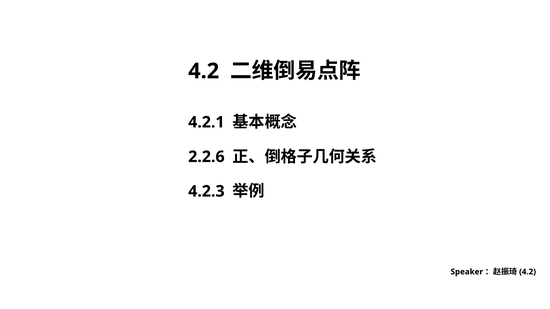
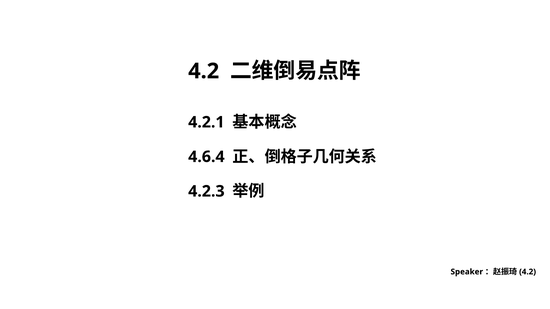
2.2.6: 2.2.6 -> 4.6.4 (206, 157)
